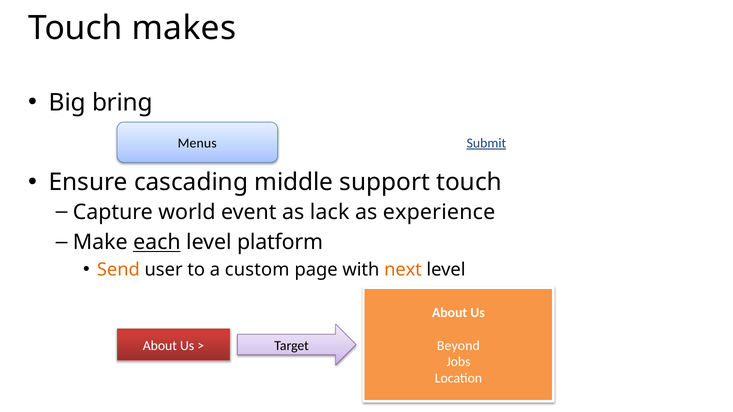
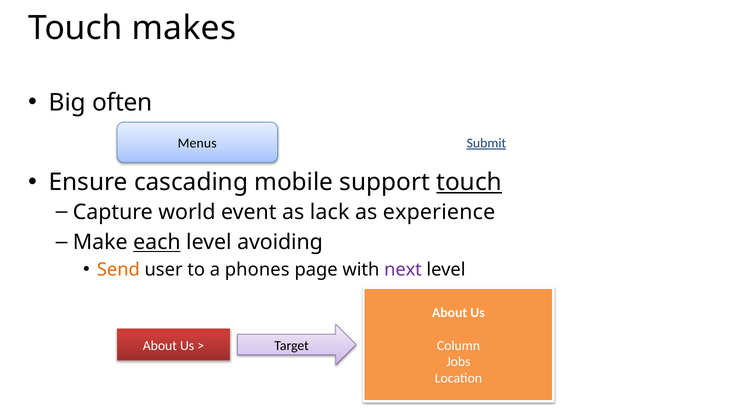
bring: bring -> often (122, 103)
middle: middle -> mobile (294, 183)
touch underline: none -> present (469, 183)
platform: platform -> avoiding (280, 242)
custom: custom -> phones (257, 270)
next colour: orange -> purple (403, 270)
Beyond: Beyond -> Column (458, 346)
